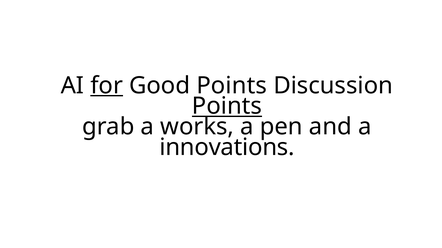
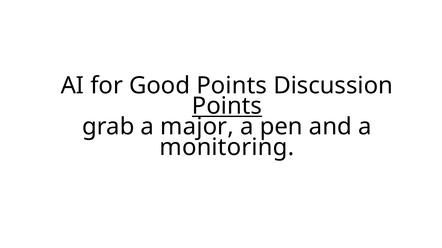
for underline: present -> none (107, 86)
works: works -> major (197, 127)
innovations: innovations -> monitoring (227, 148)
